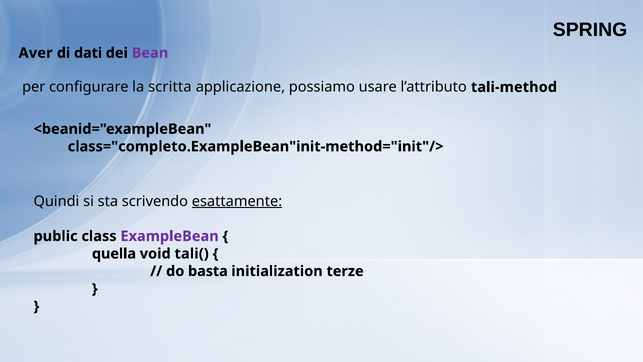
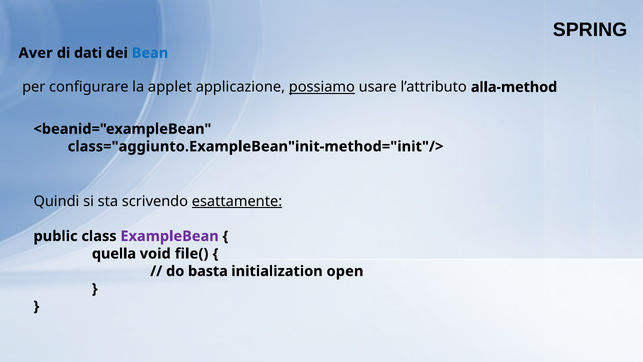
Bean colour: purple -> blue (150, 53)
scritta: scritta -> applet (170, 87)
possiamo underline: none -> present (322, 87)
tali-method: tali-method -> alla-method (514, 87)
class="completo.ExampleBean"init-method="init"/>: class="completo.ExampleBean"init-method="init"/> -> class="aggiunto.ExampleBean"init-method="init"/> (256, 146)
tali(: tali( -> file( (192, 254)
terze: terze -> open (345, 271)
